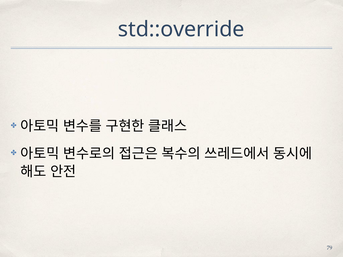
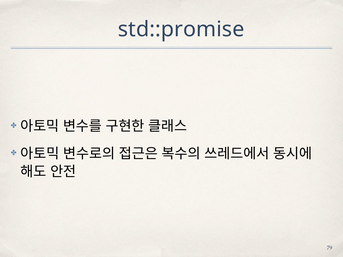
std::override: std::override -> std::promise (181, 29)
